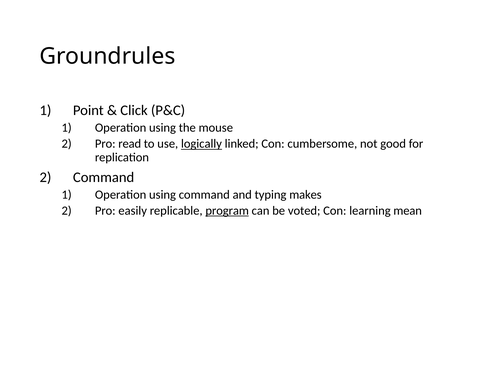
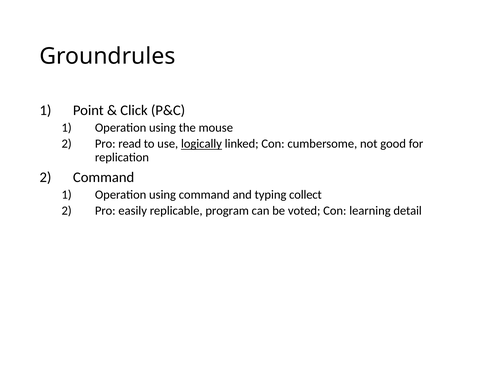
makes: makes -> collect (305, 195)
program underline: present -> none (227, 211)
mean: mean -> detail (408, 211)
